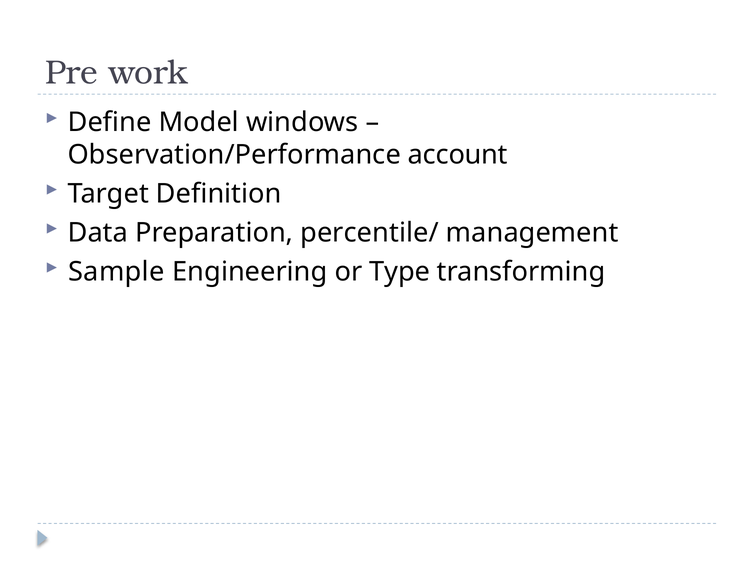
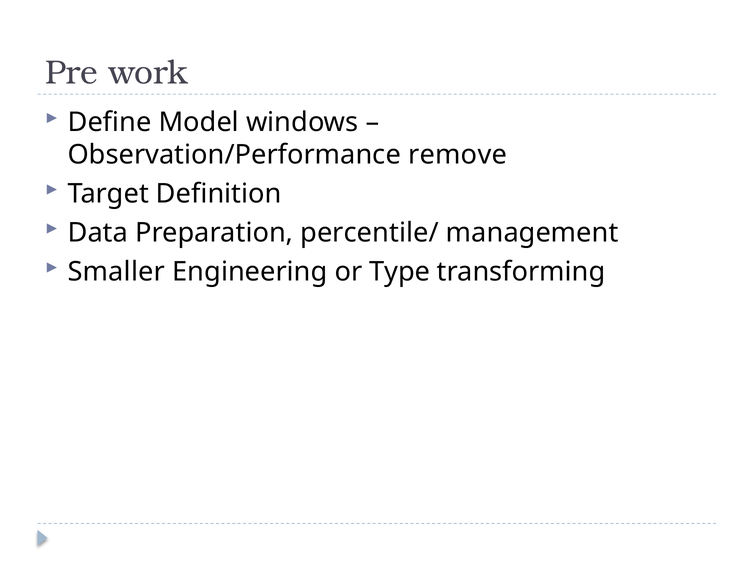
account: account -> remove (458, 155)
Sample: Sample -> Smaller (116, 272)
